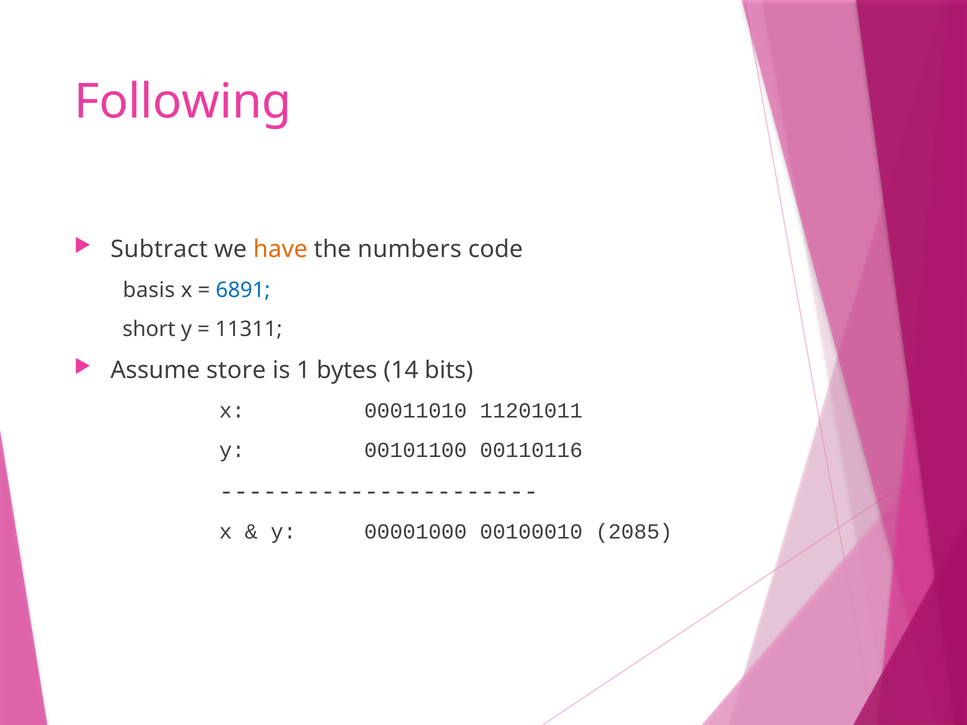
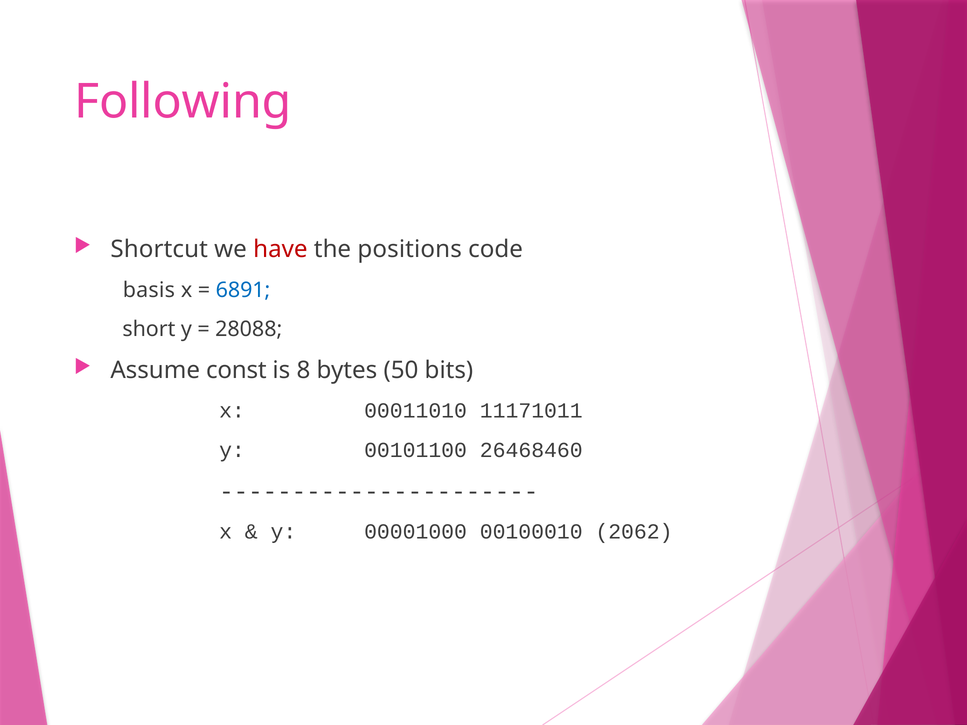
Subtract: Subtract -> Shortcut (159, 250)
have colour: orange -> red (280, 250)
numbers: numbers -> positions (410, 250)
11311: 11311 -> 28088 (249, 329)
store: store -> const (236, 370)
1: 1 -> 8 (303, 370)
14: 14 -> 50 (401, 370)
11201011: 11201011 -> 11171011 (531, 411)
00110116: 00110116 -> 26468460 (531, 450)
2085: 2085 -> 2062 (634, 532)
